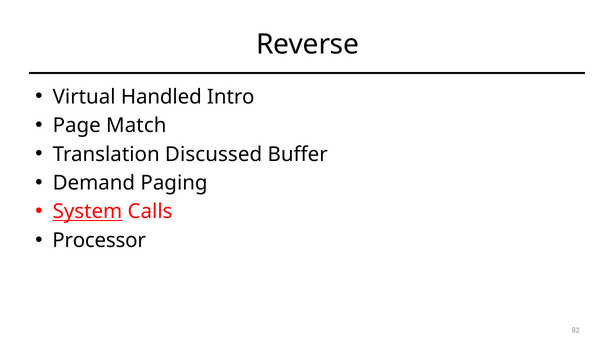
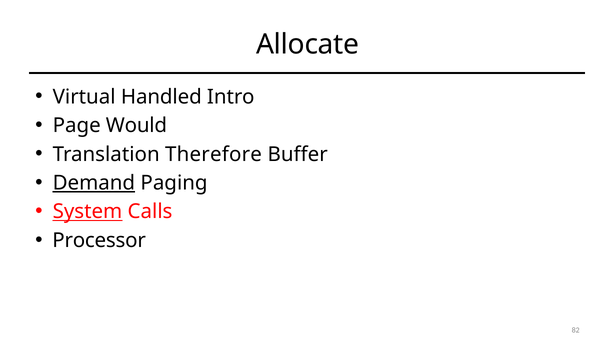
Reverse: Reverse -> Allocate (308, 45)
Match: Match -> Would (136, 126)
Discussed: Discussed -> Therefore (214, 154)
Demand underline: none -> present (94, 183)
